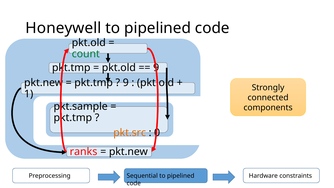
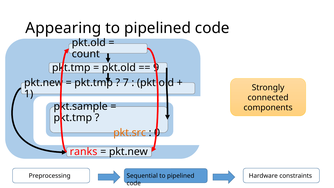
Honeywell: Honeywell -> Appearing (63, 28)
count colour: green -> black (86, 54)
9: 9 -> 7 (126, 83)
